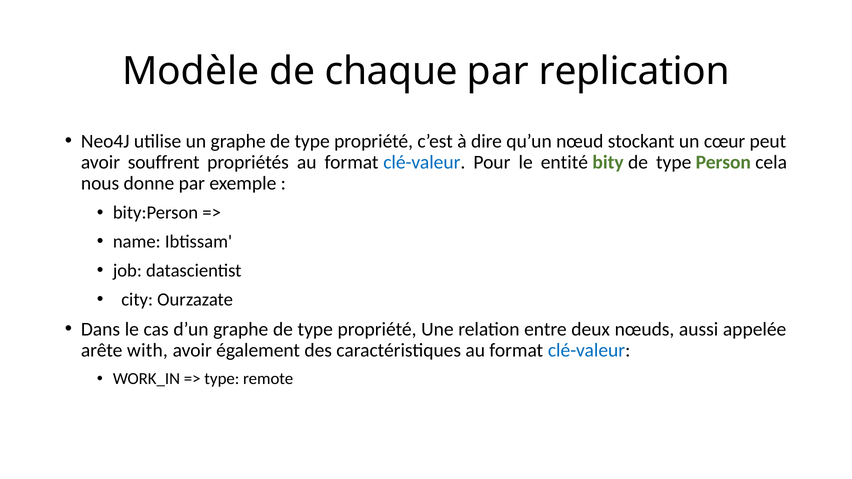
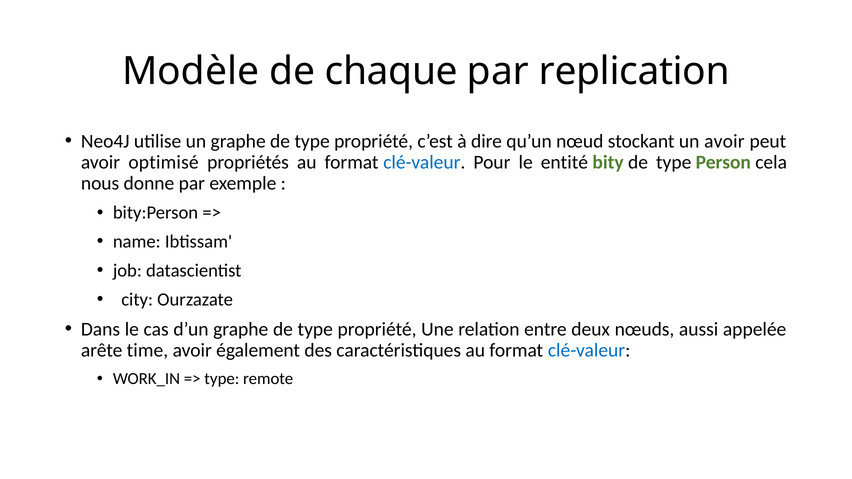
un cœur: cœur -> avoir (724, 141)
souffrent: souffrent -> optimisé (164, 162)
with: with -> time (147, 350)
